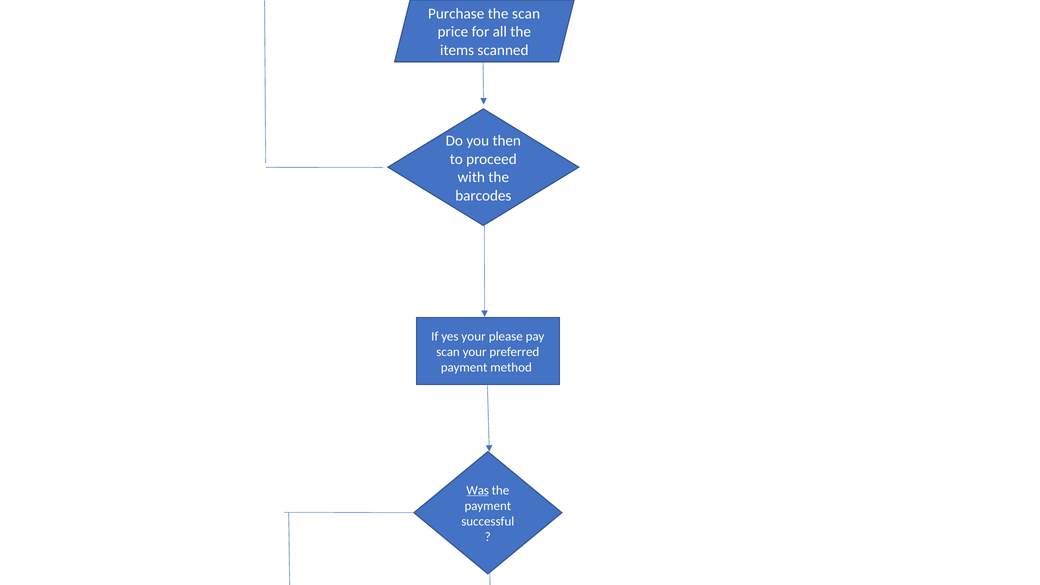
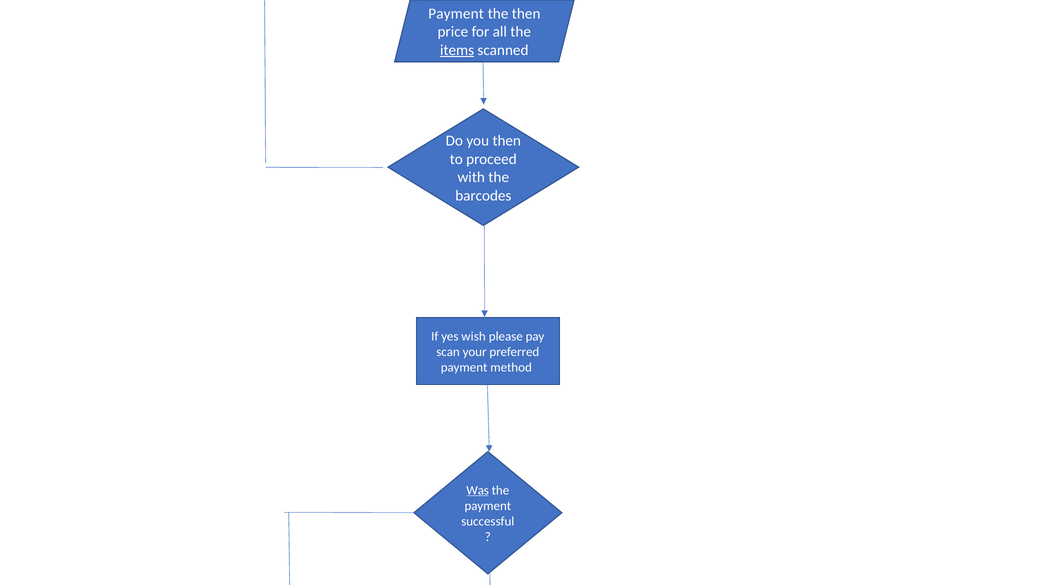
Purchase: Purchase -> Payment (456, 14)
the scan: scan -> then (526, 14)
items underline: none -> present (457, 50)
yes your: your -> wish (474, 336)
